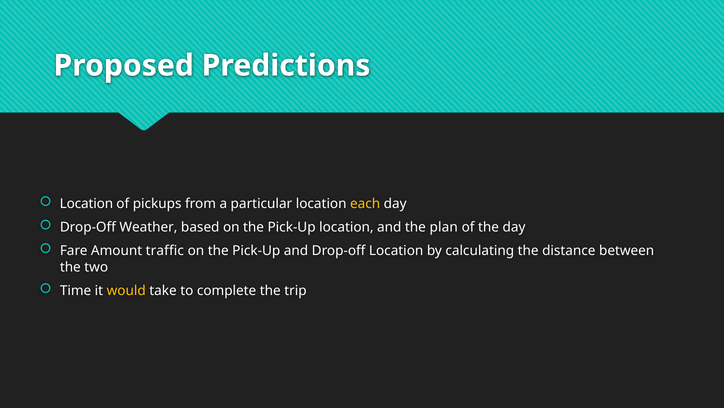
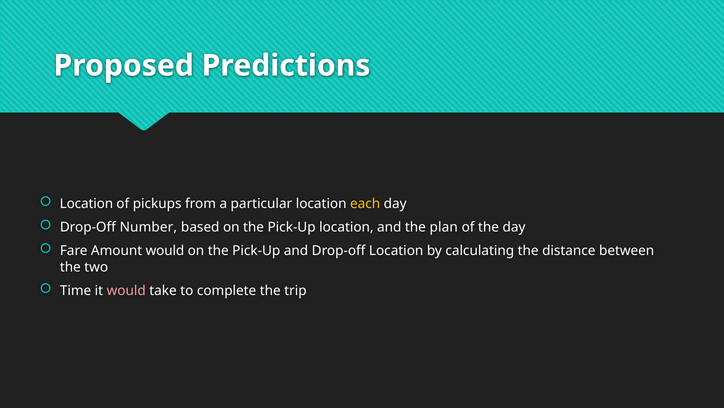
Weather: Weather -> Number (148, 227)
Amount traffic: traffic -> would (165, 250)
would colour: yellow -> pink (126, 290)
